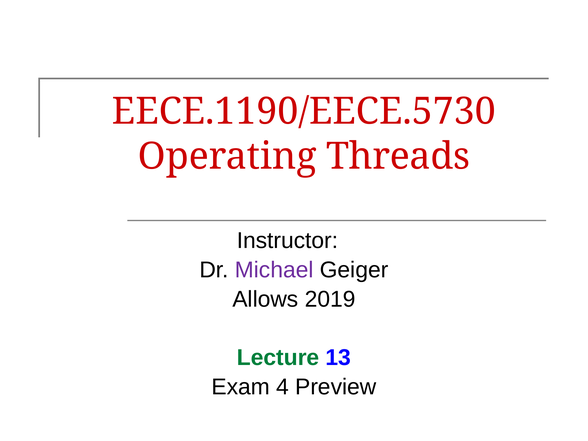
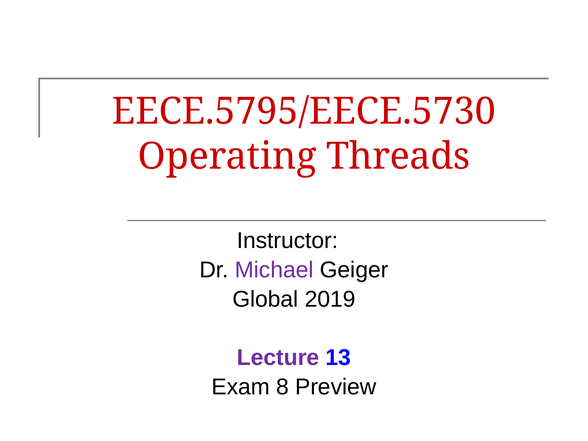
EECE.1190/EECE.5730: EECE.1190/EECE.5730 -> EECE.5795/EECE.5730 (304, 111)
Allows: Allows -> Global (265, 299)
Lecture colour: green -> purple (278, 358)
4: 4 -> 8 (283, 387)
